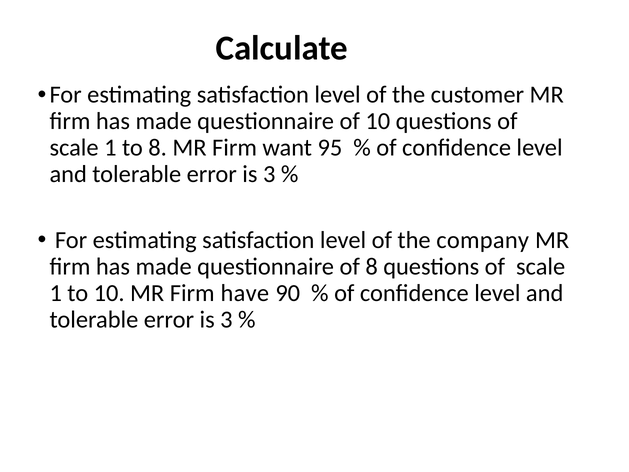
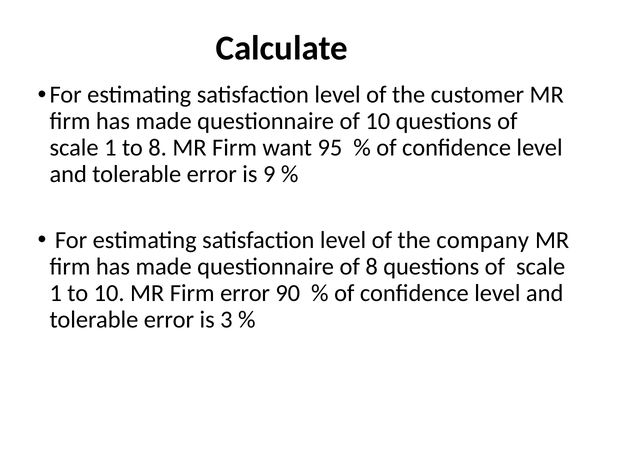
3: 3 -> 9 (269, 174)
Firm have: have -> error (245, 293)
